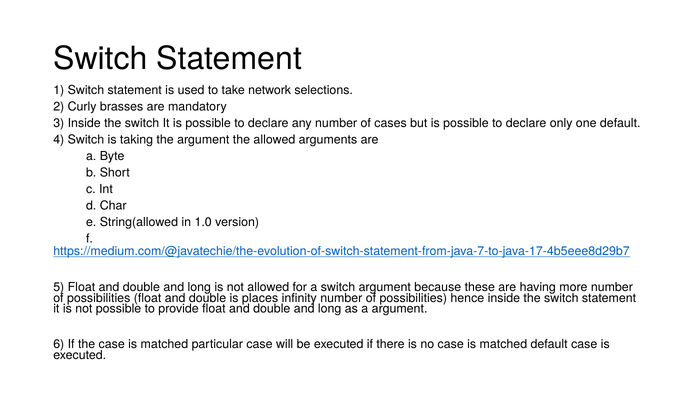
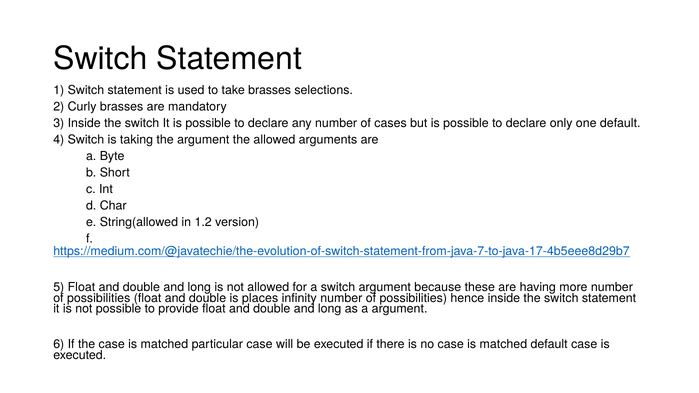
take network: network -> brasses (270, 90)
1.0: 1.0 -> 1.2 (203, 222)
